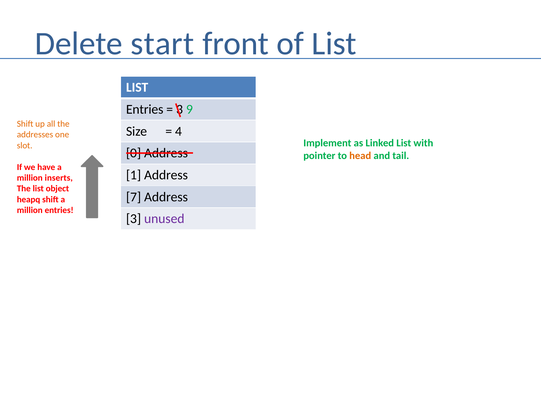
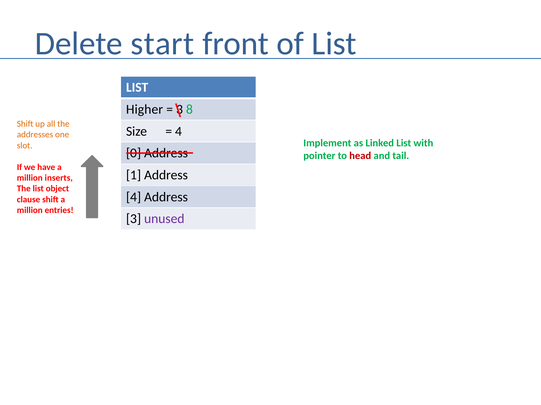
Entries: Entries -> Higher (145, 110)
9: 9 -> 8 (189, 110)
head colour: orange -> red (360, 156)
7: 7 -> 4 (134, 197)
heapq: heapq -> clause (29, 200)
